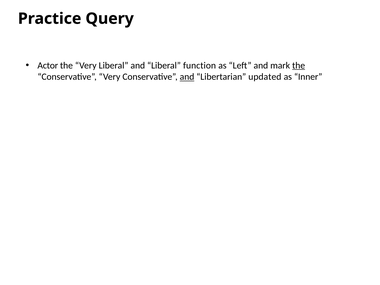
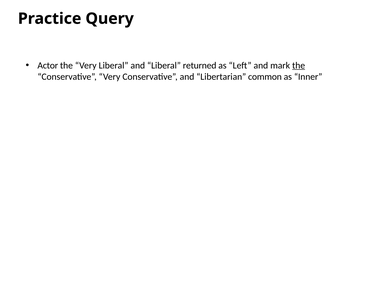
function: function -> returned (200, 65)
and underline: present -> none (187, 77)
updated: updated -> common (265, 77)
